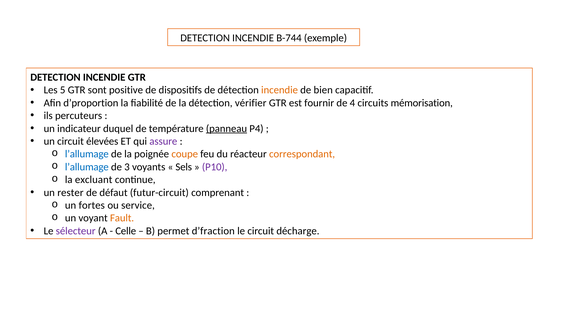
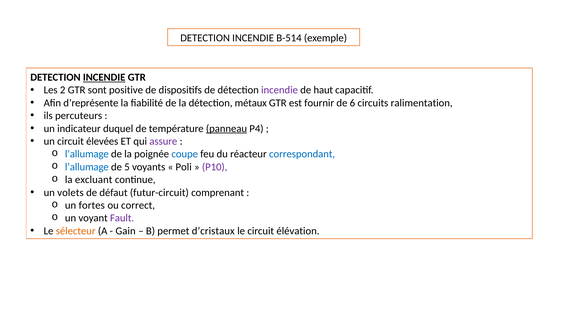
B-744: B-744 -> B-514 (289, 38)
INCENDIE underline: none -> present (104, 77)
5: 5 -> 2 (63, 90)
incendie colour: orange -> purple (280, 90)
bien: bien -> haut (323, 90)
d’proportion: d’proportion -> d’représente (91, 103)
vérifier: vérifier -> métaux (251, 103)
4: 4 -> 6 (352, 103)
mémorisation: mémorisation -> ralimentation (422, 103)
coupe colour: orange -> blue (185, 154)
correspondant colour: orange -> blue (302, 154)
3: 3 -> 5 (127, 167)
Sels: Sels -> Poli (184, 167)
rester: rester -> volets (70, 192)
service: service -> correct (138, 205)
Fault colour: orange -> purple (122, 218)
sélecteur colour: purple -> orange (76, 231)
Celle: Celle -> Gain (126, 231)
d’fraction: d’fraction -> d’cristaux (213, 231)
décharge: décharge -> élévation (298, 231)
